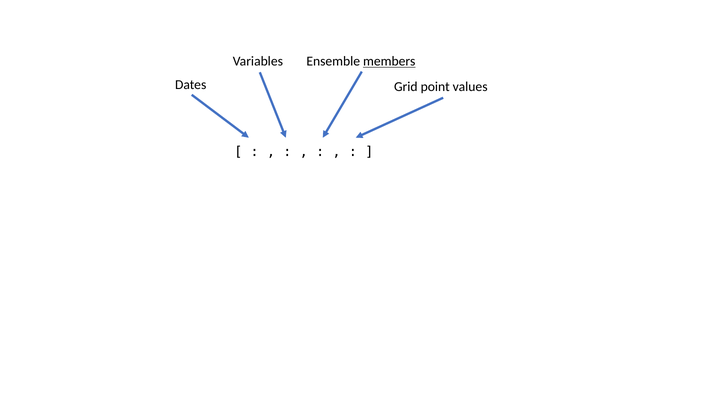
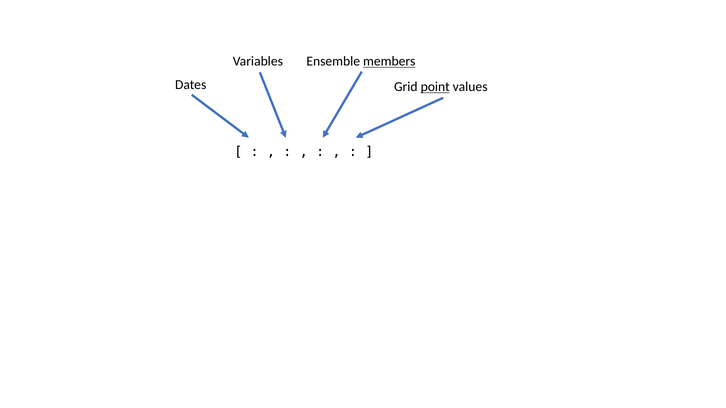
point underline: none -> present (435, 87)
